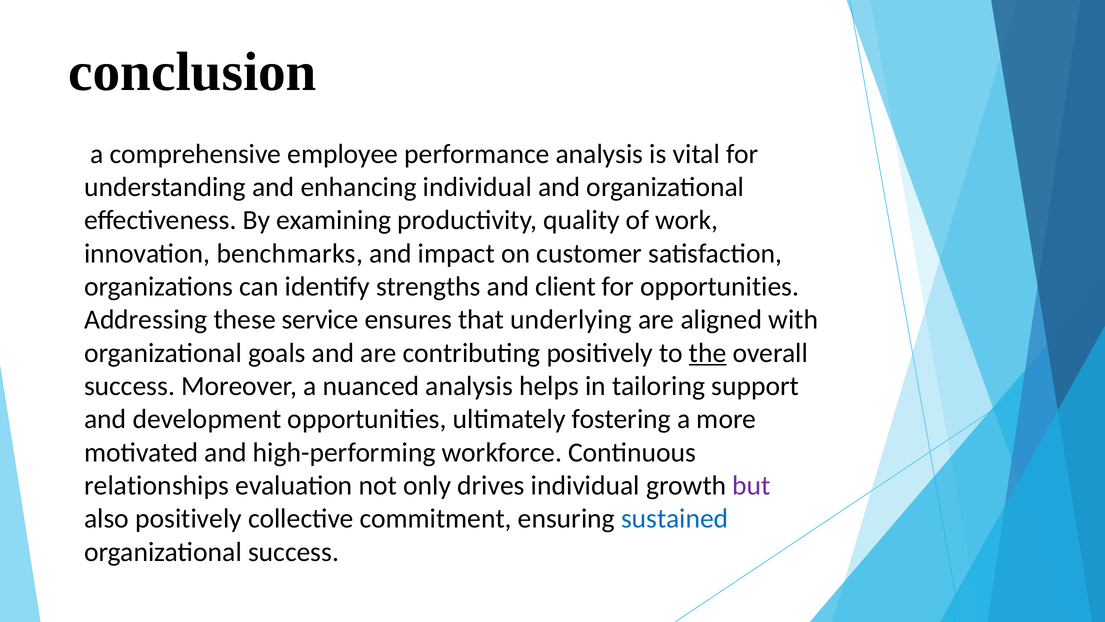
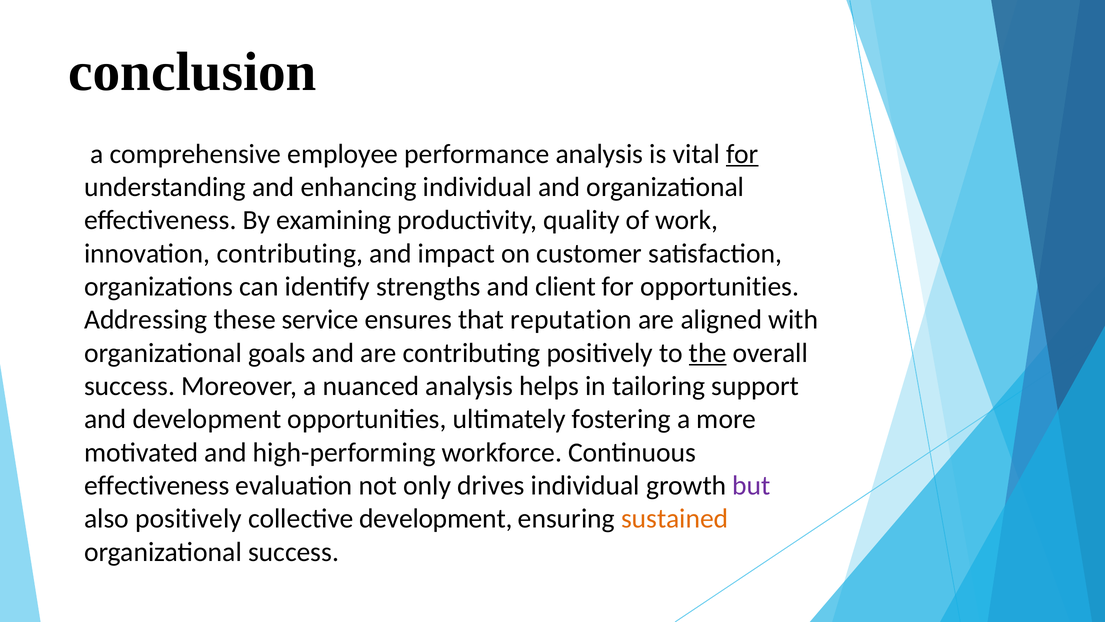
for underline: none -> present (742, 154)
innovation benchmarks: benchmarks -> contributing (290, 253)
underlying: underlying -> reputation (571, 320)
relationships: relationships -> effectiveness (157, 485)
collective commitment: commitment -> development (436, 518)
sustained colour: blue -> orange (675, 518)
